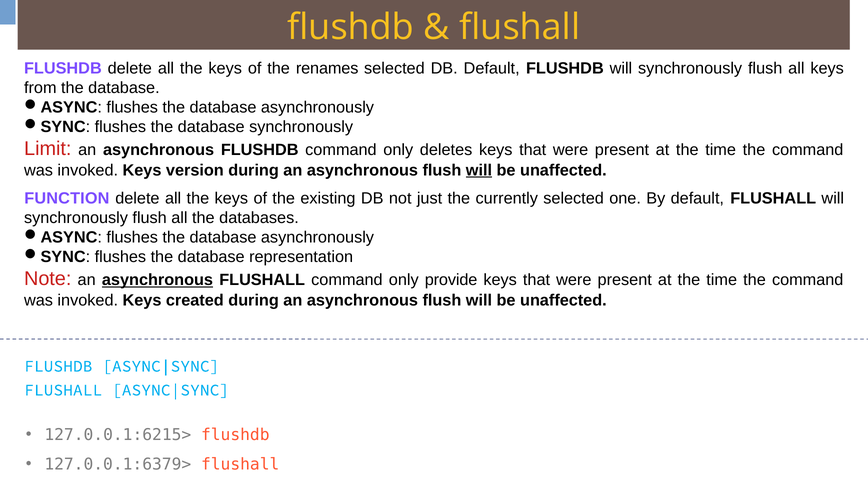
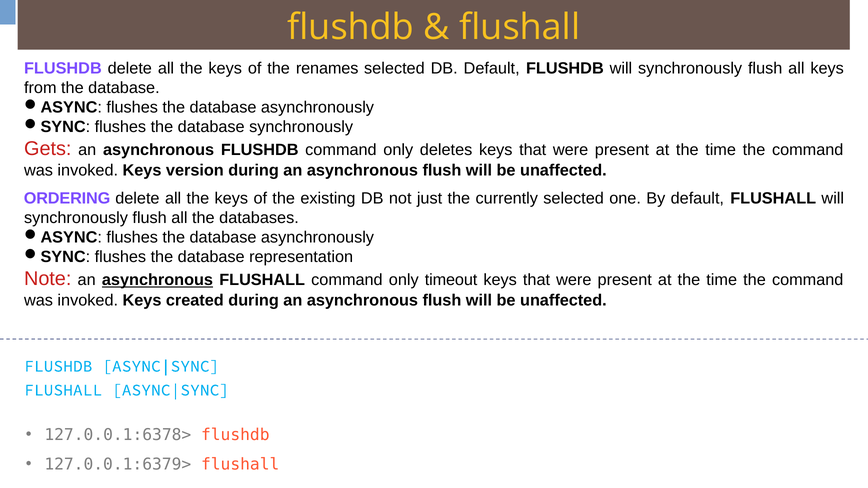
Limit: Limit -> Gets (48, 149)
will underline: present -> none (479, 170)
FUNCTION: FUNCTION -> ORDERING (67, 199)
provide: provide -> timeout (451, 280)
127.0.0.1:6215>: 127.0.0.1:6215> -> 127.0.0.1:6378> (118, 435)
